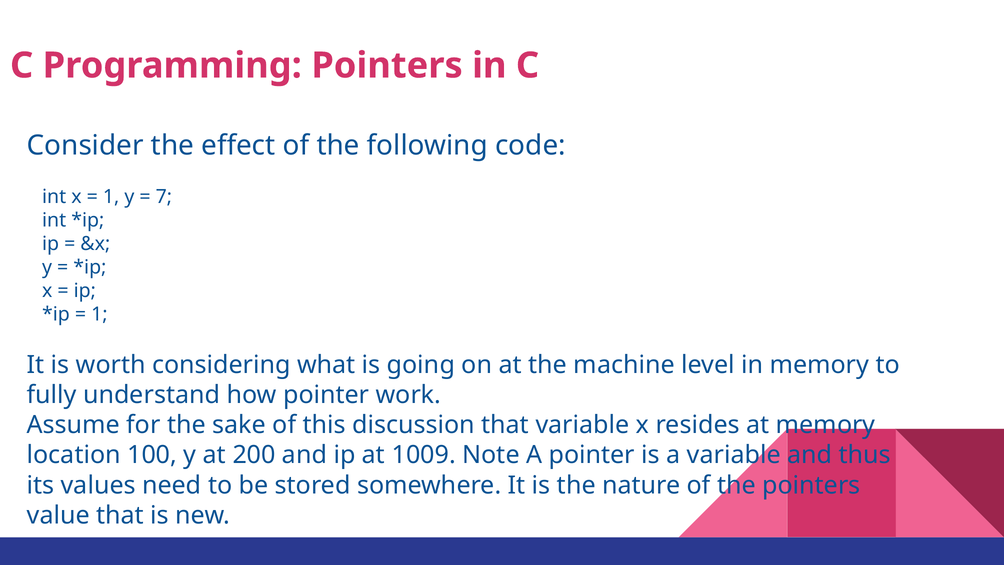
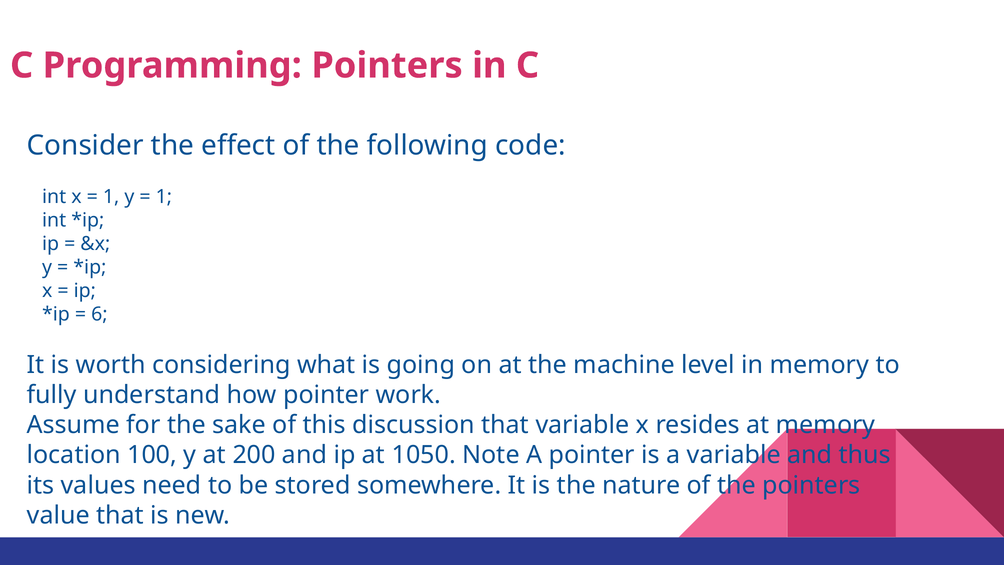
7: 7 -> 1 (164, 197)
1: 1 -> 6 (99, 314)
1009: 1009 -> 1050 (424, 455)
